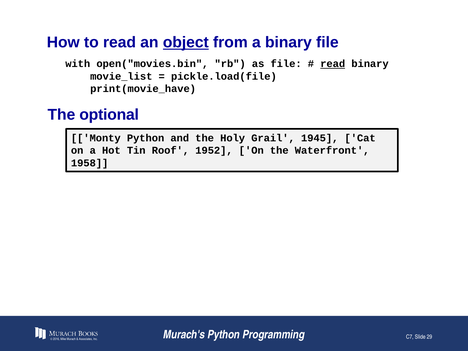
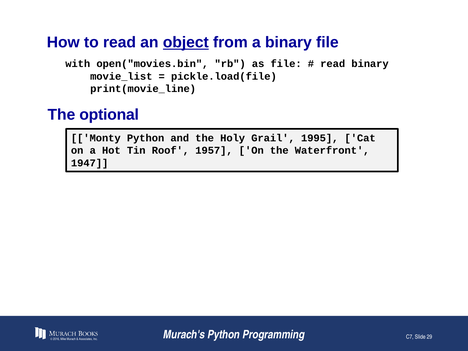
read underline: present -> none (333, 64)
print(movie_have: print(movie_have -> print(movie_line (143, 89)
1945: 1945 -> 1995 (320, 138)
1952: 1952 -> 1957 (214, 150)
1958: 1958 -> 1947 (90, 163)
